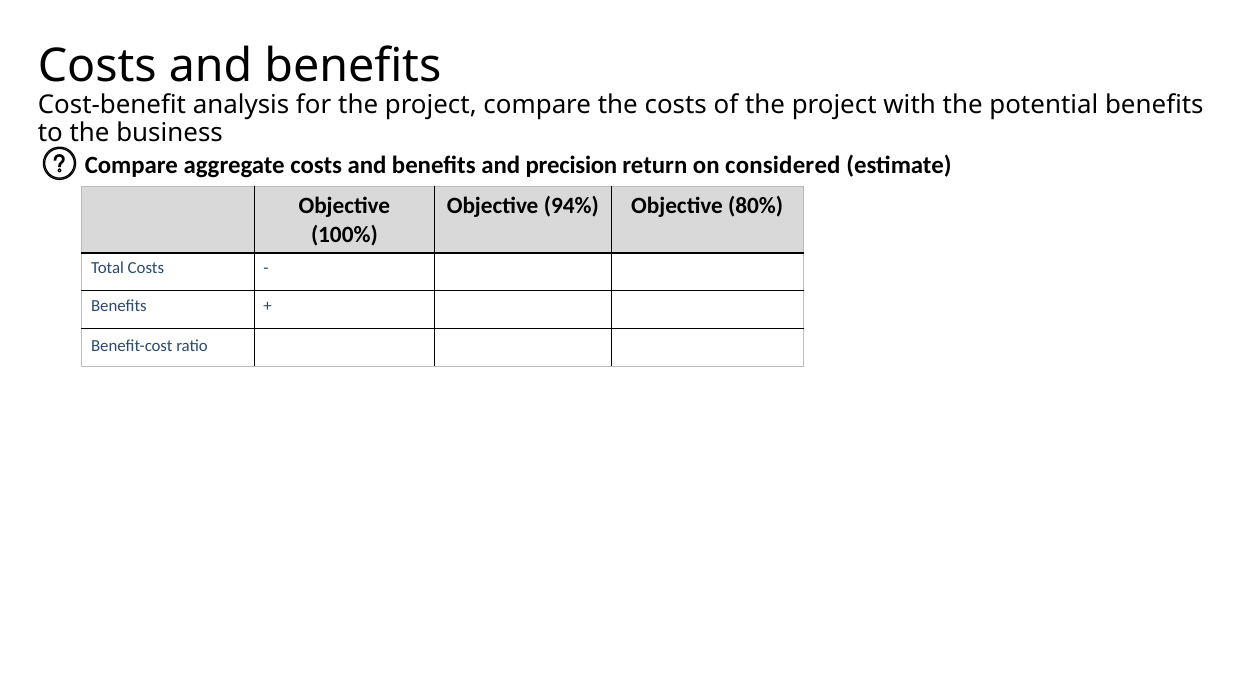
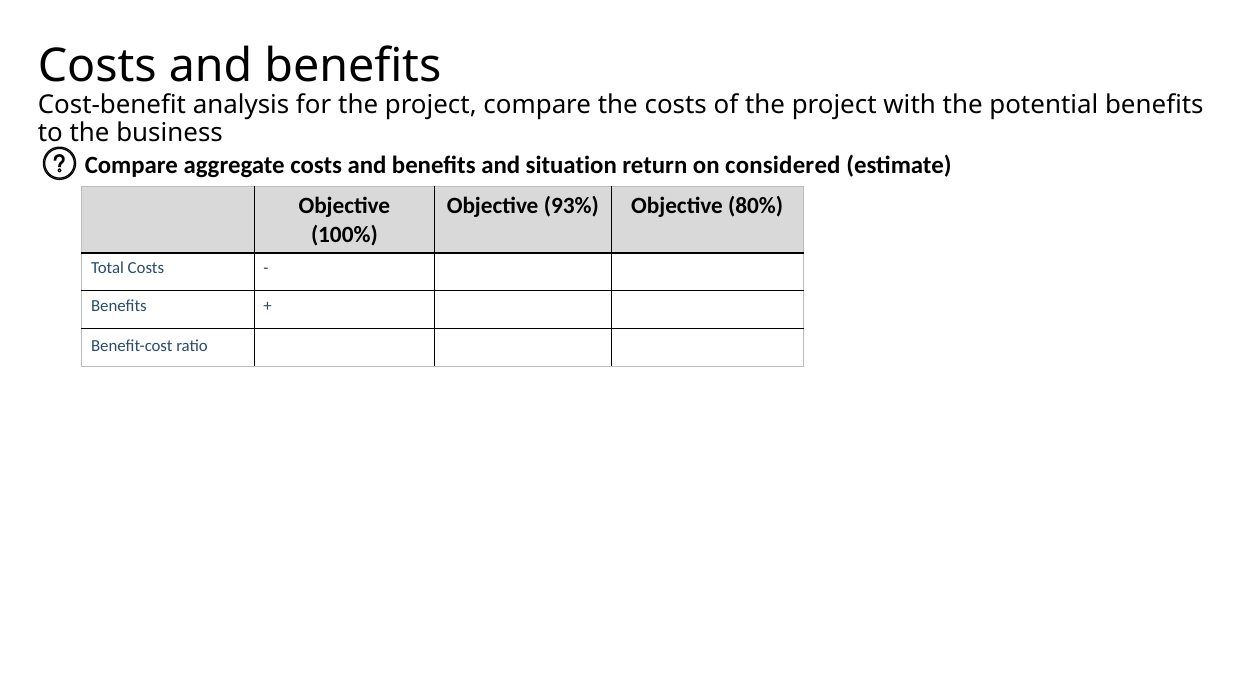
precision: precision -> situation (571, 165)
94%: 94% -> 93% (571, 206)
